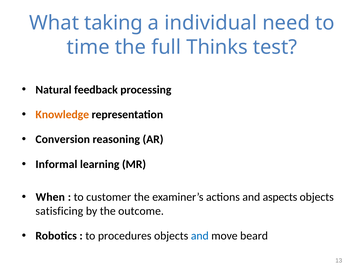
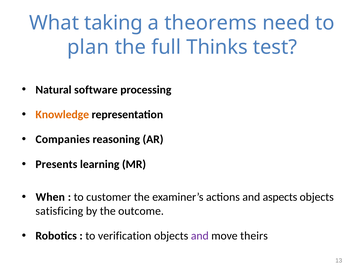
individual: individual -> theorems (211, 23)
time: time -> plan (88, 47)
feedback: feedback -> software (96, 90)
Conversion: Conversion -> Companies (63, 139)
Informal: Informal -> Presents (56, 164)
procedures: procedures -> verification (125, 236)
and colour: blue -> purple (200, 236)
beard: beard -> theirs (254, 236)
